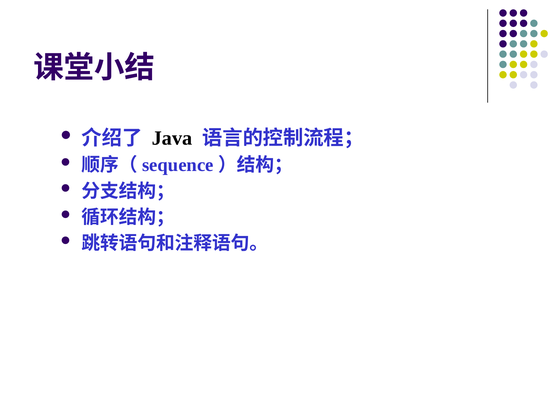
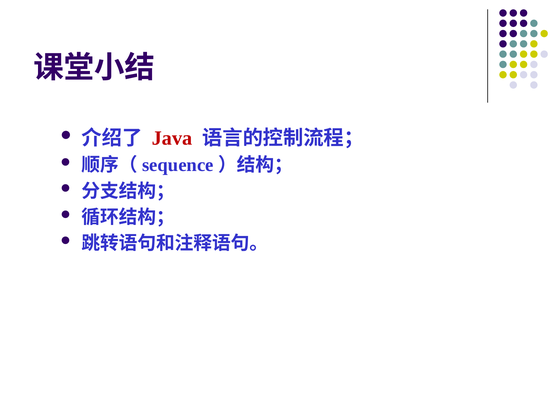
Java colour: black -> red (172, 138)
